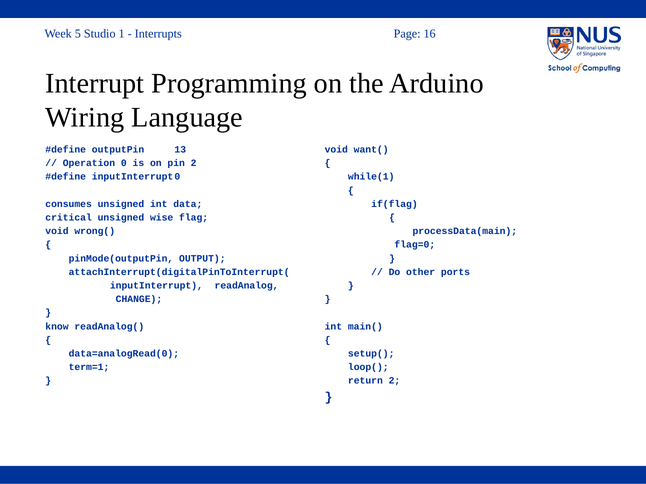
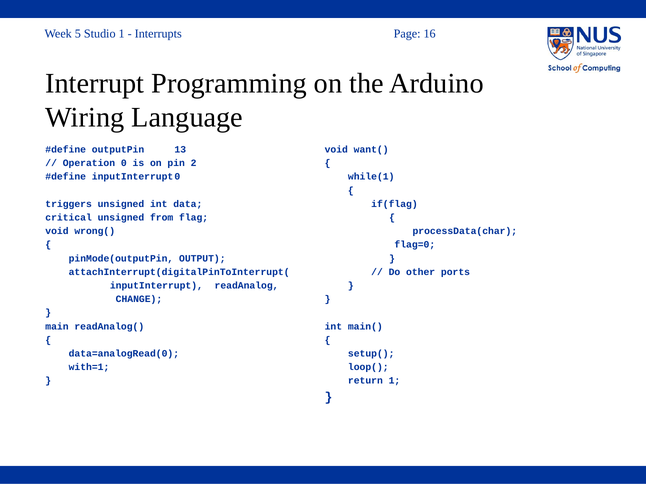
consumes: consumes -> triggers (69, 204)
wise: wise -> from (162, 217)
processData(main: processData(main -> processData(char (465, 231)
know: know -> main (57, 326)
term=1: term=1 -> with=1 (89, 367)
return 2: 2 -> 1 (394, 380)
